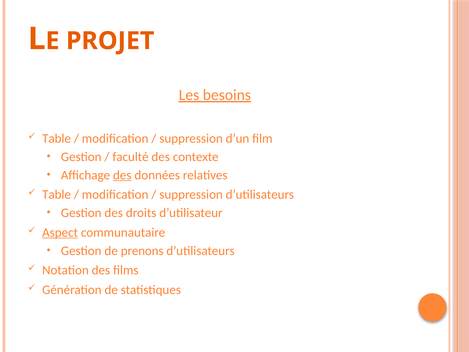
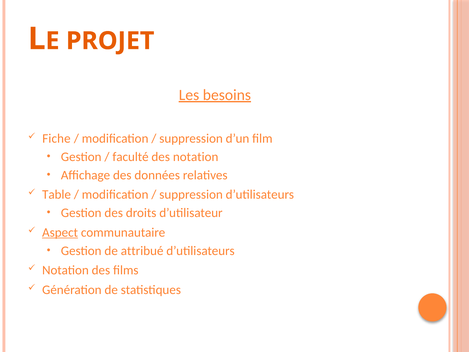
Table: Table -> Fiche (56, 138)
des contexte: contexte -> notation (196, 157)
des underline: present -> none (122, 175)
prenons: prenons -> attribué (142, 251)
